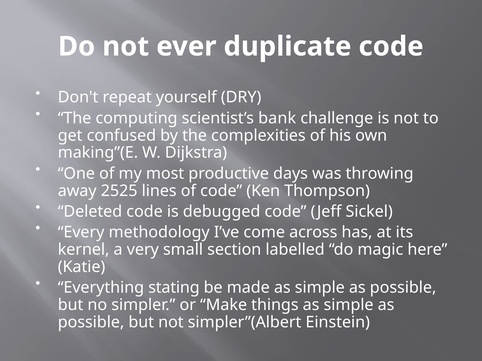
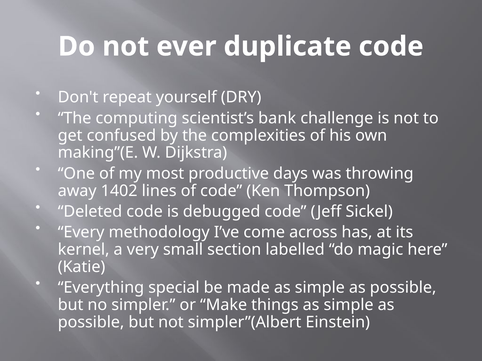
2525: 2525 -> 1402 (119, 191)
stating: stating -> special (174, 288)
